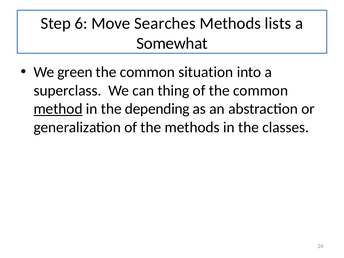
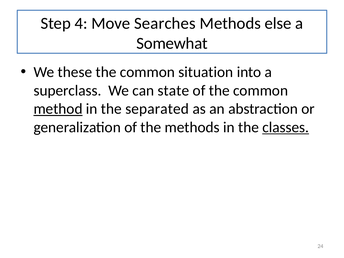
6: 6 -> 4 (81, 23)
lists: lists -> else (278, 23)
green: green -> these (75, 72)
thing: thing -> state (173, 91)
depending: depending -> separated (157, 109)
classes underline: none -> present (286, 127)
